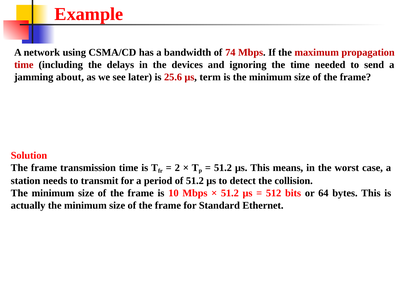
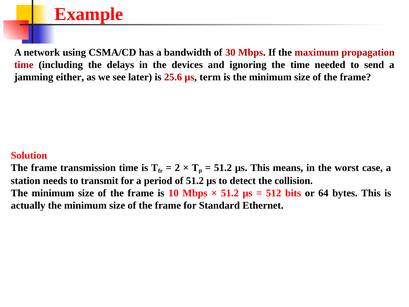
74: 74 -> 30 (230, 52)
about: about -> either (70, 77)
